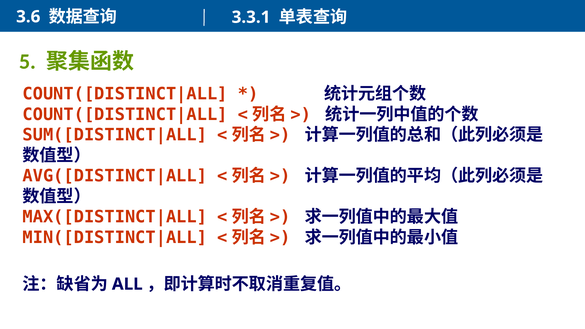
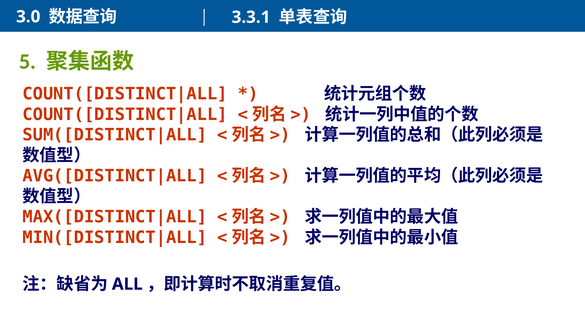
3.6: 3.6 -> 3.0 (28, 17)
